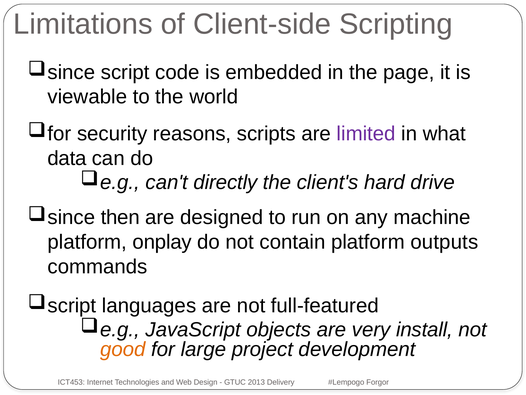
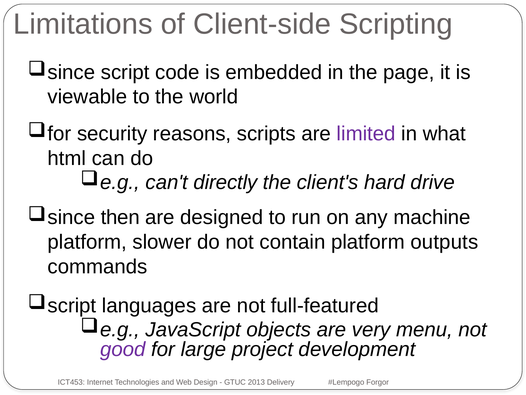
data: data -> html (67, 158)
onplay: onplay -> slower (162, 242)
install: install -> menu (424, 329)
good colour: orange -> purple (123, 349)
